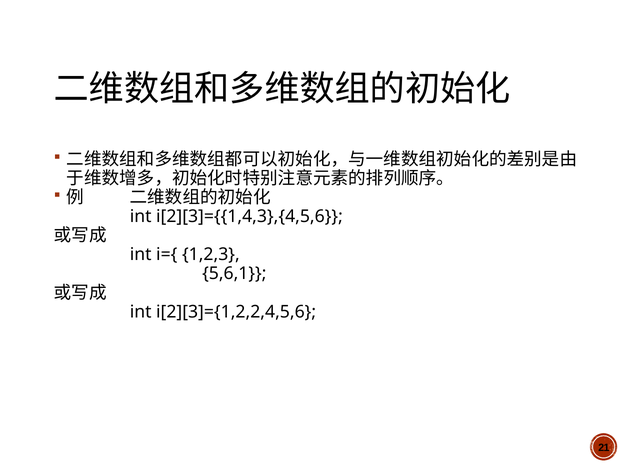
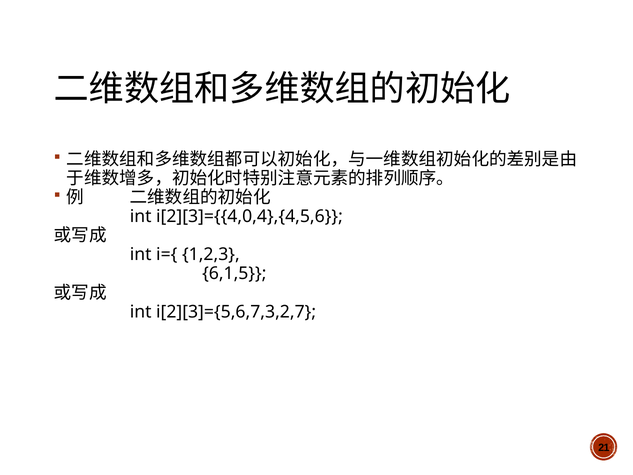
i[2][3]={{1,4,3},{4,5,6: i[2][3]={{1,4,3},{4,5,6 -> i[2][3]={{4,0,4},{4,5,6 (249, 216)
5,6,1: 5,6,1 -> 6,1,5 (234, 274)
i[2][3]={1,2,2,4,5,6: i[2][3]={1,2,2,4,5,6 -> i[2][3]={5,6,7,3,2,7 (236, 312)
